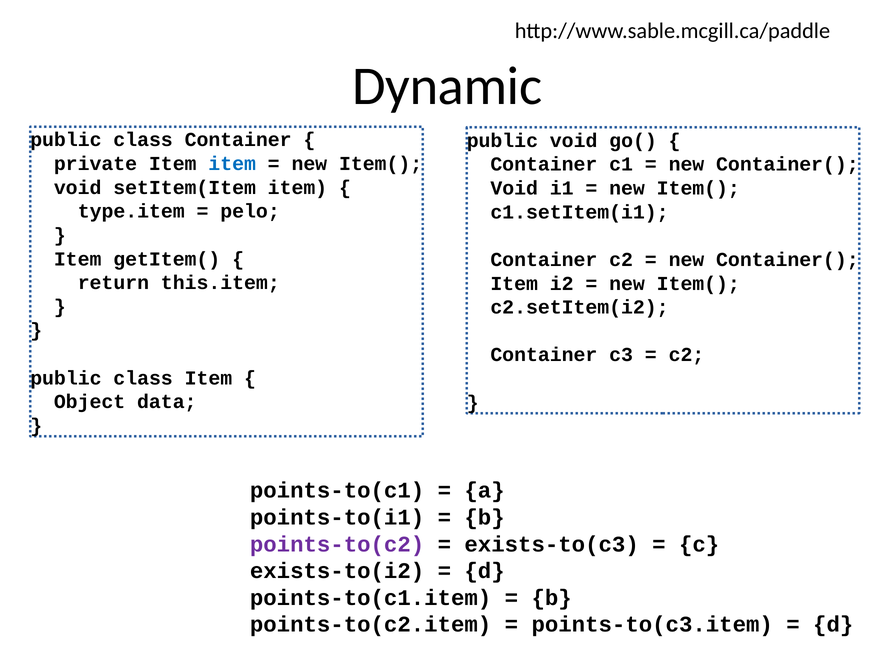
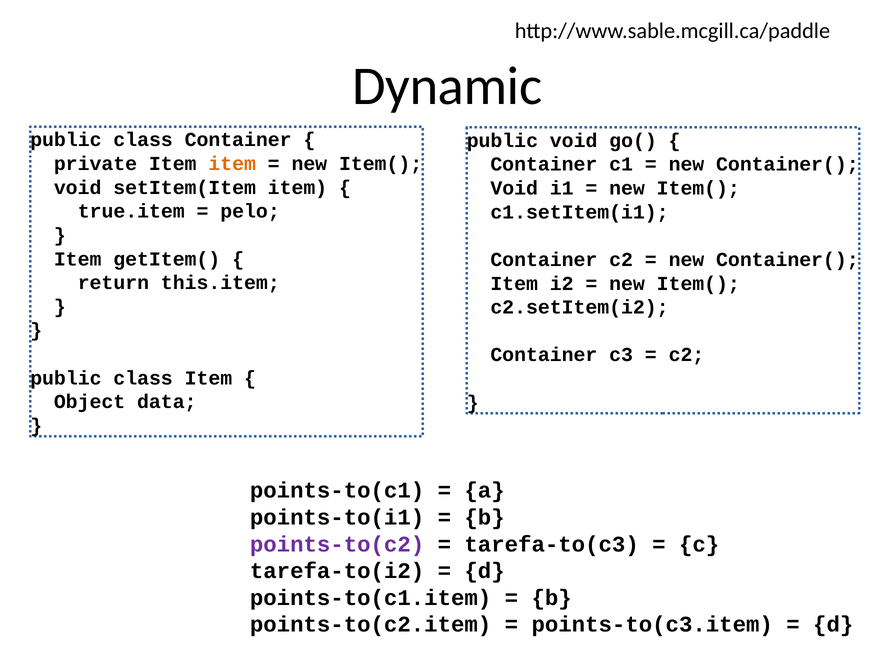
item colour: blue -> orange (232, 164)
type.item: type.item -> true.item (131, 211)
exists-to(c3: exists-to(c3 -> tarefa-to(c3 (552, 545)
exists-to(i2: exists-to(i2 -> tarefa-to(i2 (337, 571)
